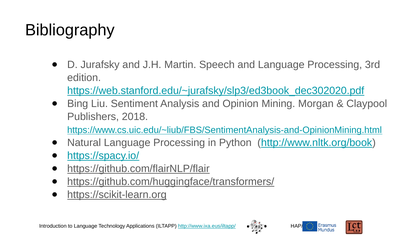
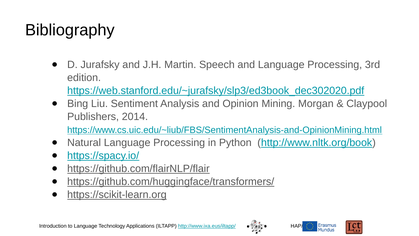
2018: 2018 -> 2014 (135, 117)
